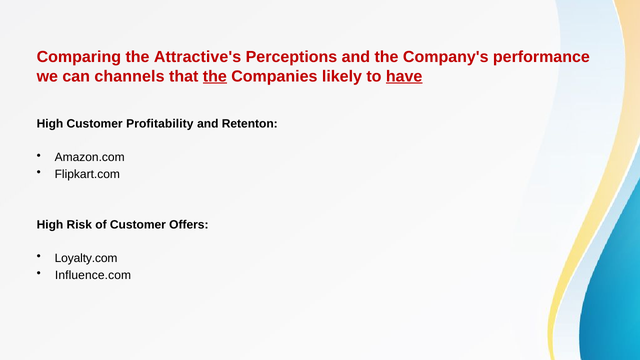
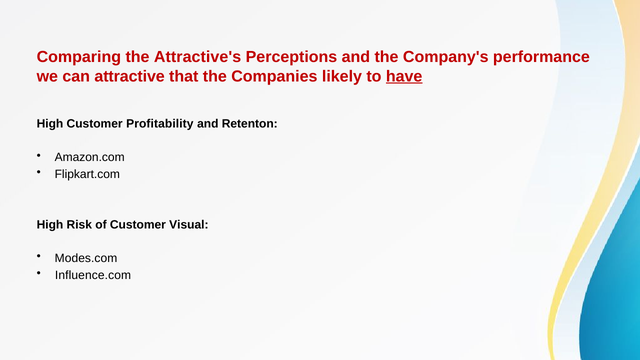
channels: channels -> attractive (130, 76)
the underline: present -> none (215, 76)
Offers: Offers -> Visual (189, 225)
Loyalty.com: Loyalty.com -> Modes.com (86, 258)
